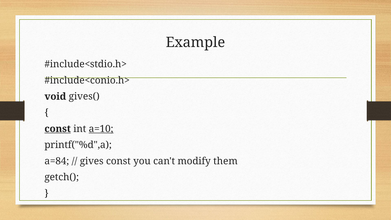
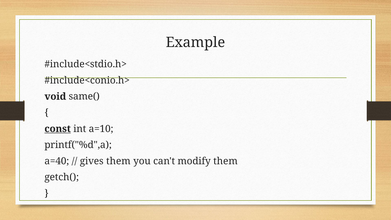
gives(: gives( -> same( (84, 96)
a=10 underline: present -> none (101, 129)
a=84: a=84 -> a=40 (57, 161)
gives const: const -> them (118, 161)
